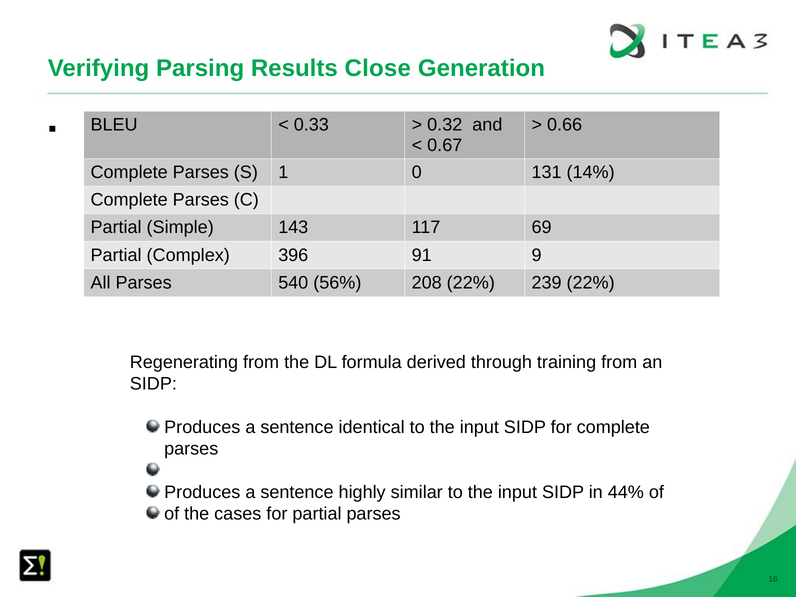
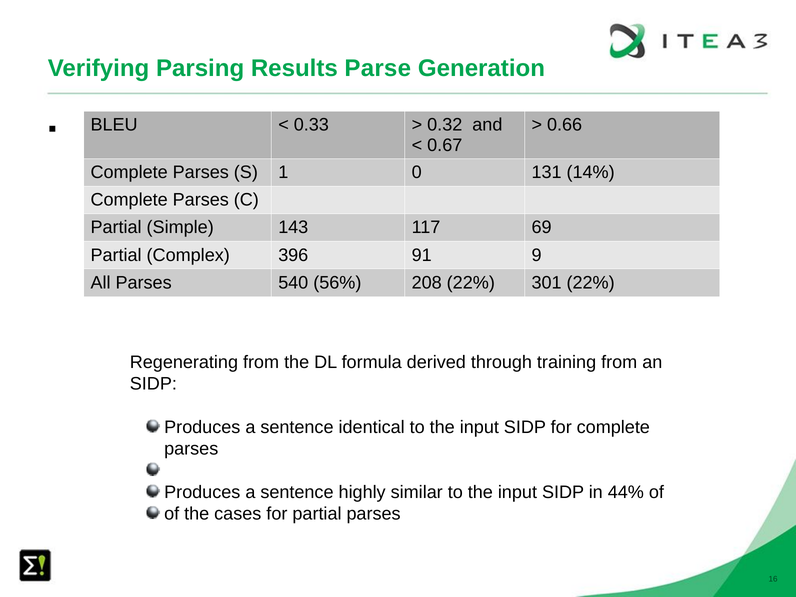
Close: Close -> Parse (378, 68)
239: 239 -> 301 (547, 283)
